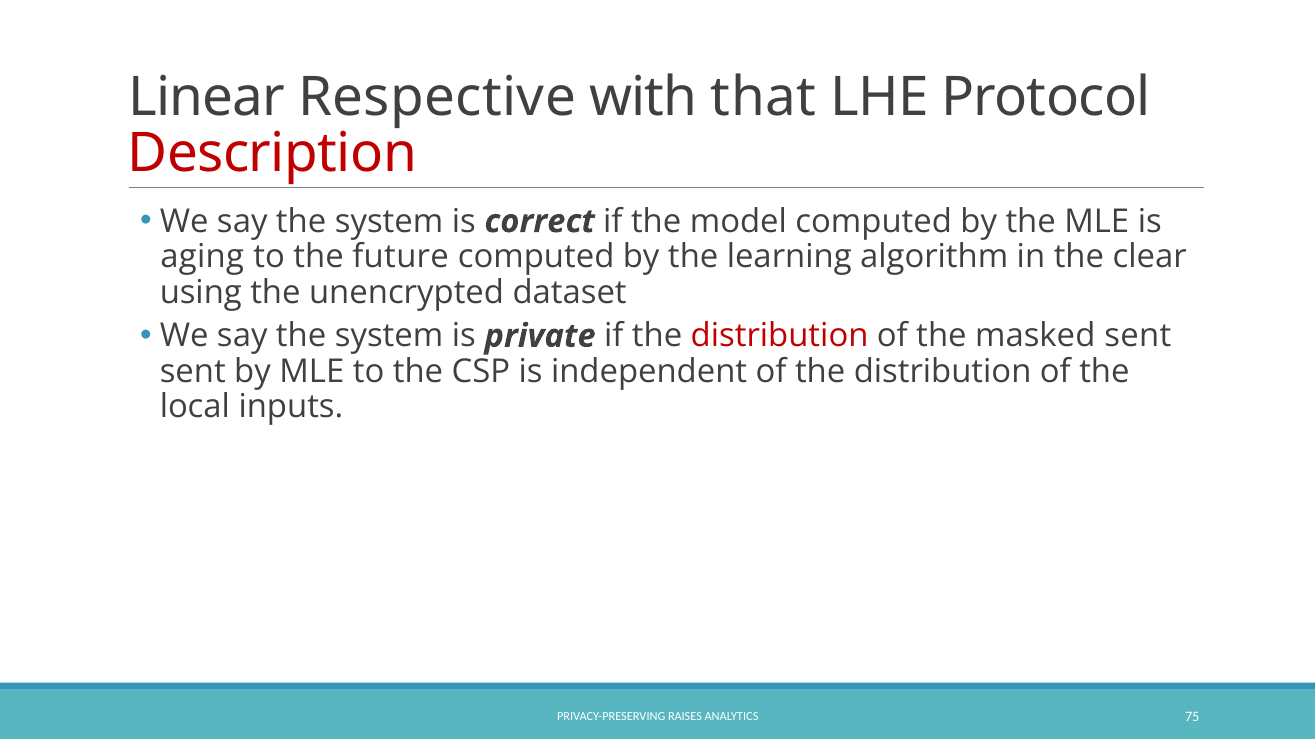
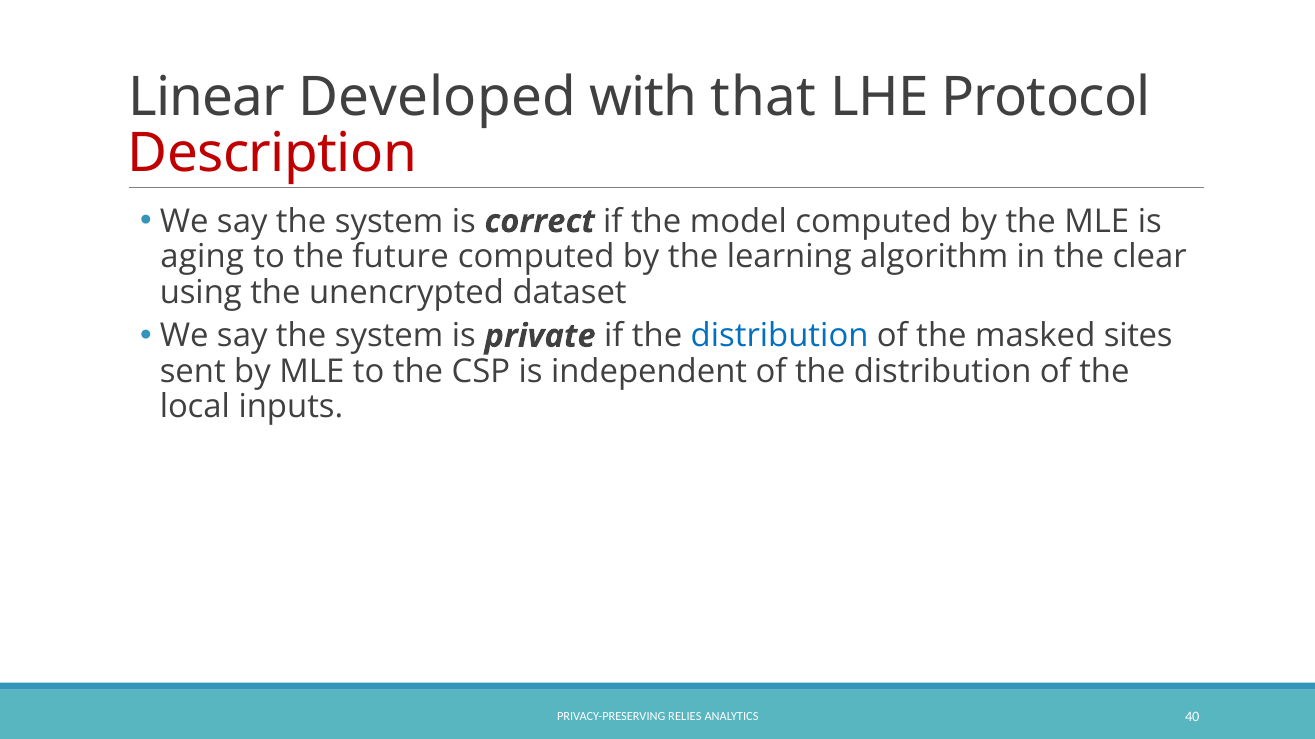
Respective: Respective -> Developed (437, 97)
distribution colour: red -> blue (780, 336)
masked sent: sent -> sites (1138, 336)
RAISES: RAISES -> RELIES (685, 717)
75: 75 -> 40 (1192, 717)
